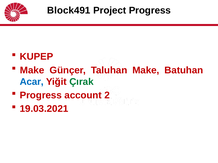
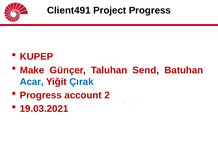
Block491: Block491 -> Client491 (69, 10)
Taluhan Make: Make -> Send (146, 70)
Çırak colour: green -> blue (81, 82)
